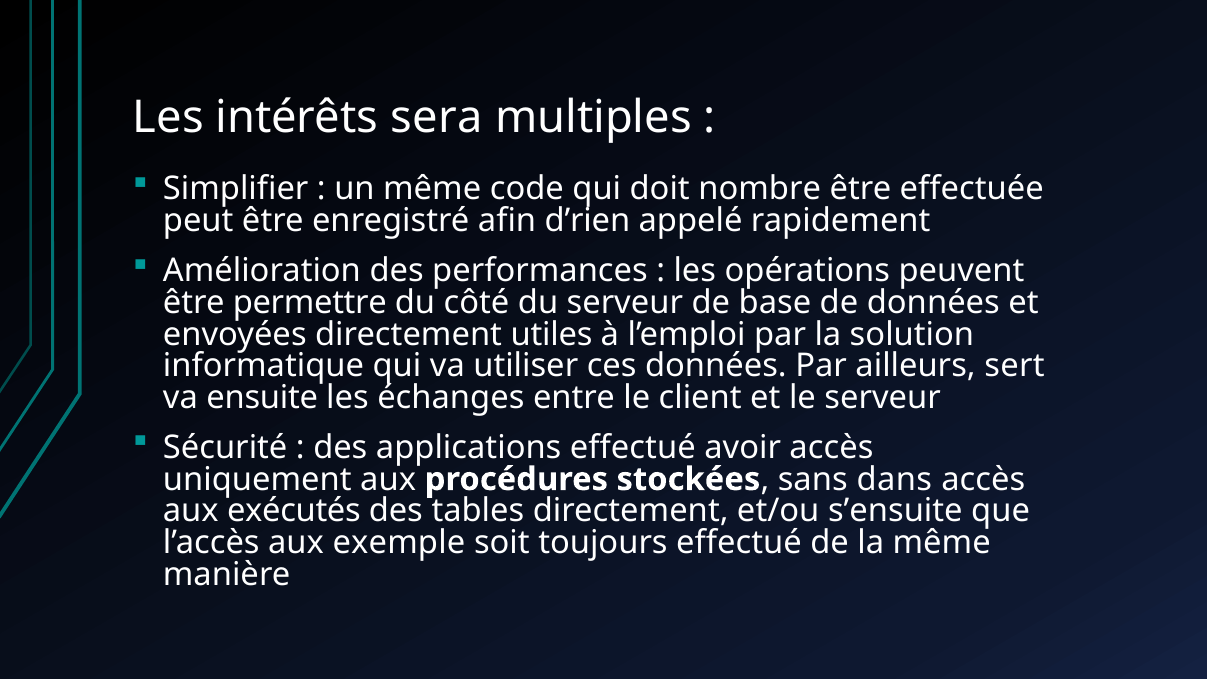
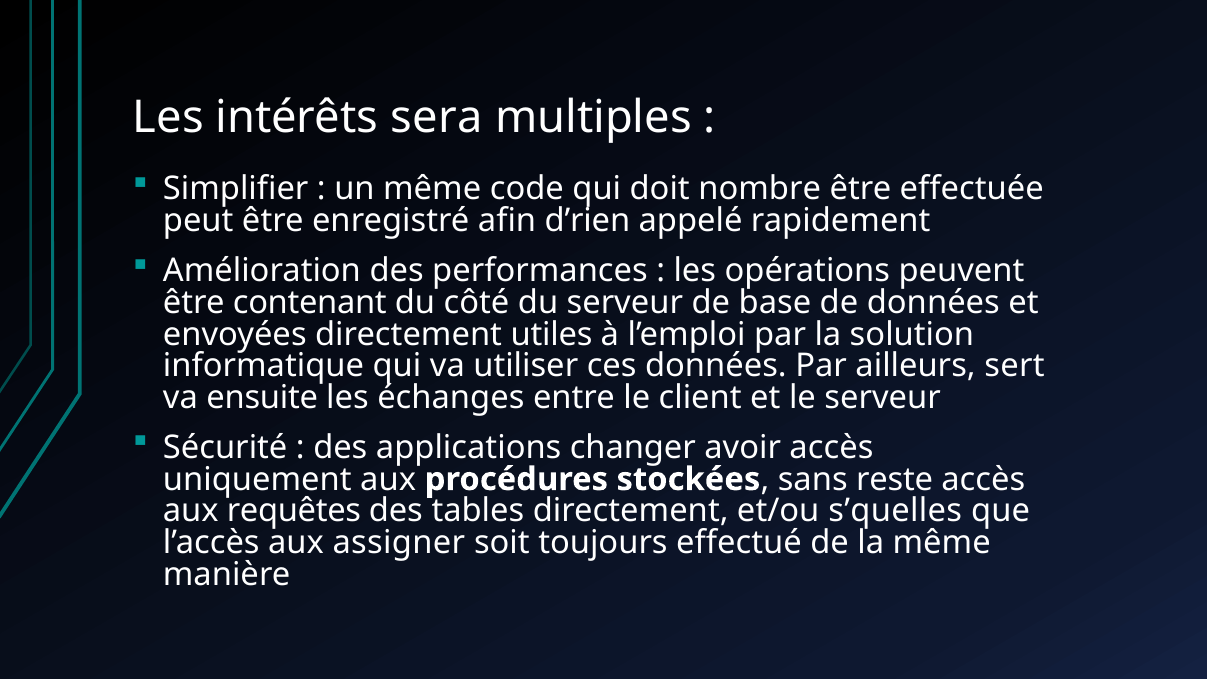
permettre: permettre -> contenant (310, 303)
applications effectué: effectué -> changer (633, 448)
dans: dans -> reste (895, 479)
exécutés: exécutés -> requêtes (294, 511)
s’ensuite: s’ensuite -> s’quelles (895, 511)
exemple: exemple -> assigner (399, 543)
